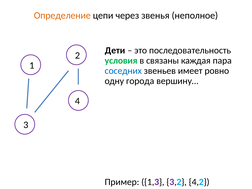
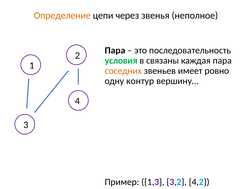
Дети: Дети -> Пара (115, 50)
соседних colour: blue -> orange (123, 71)
города: города -> контур (140, 81)
